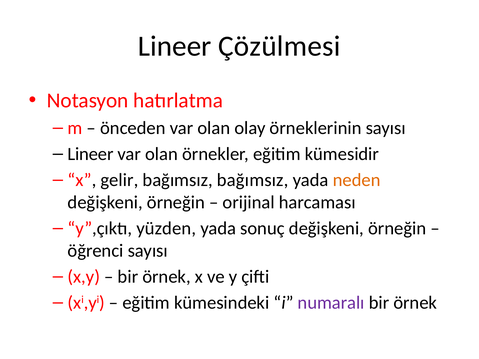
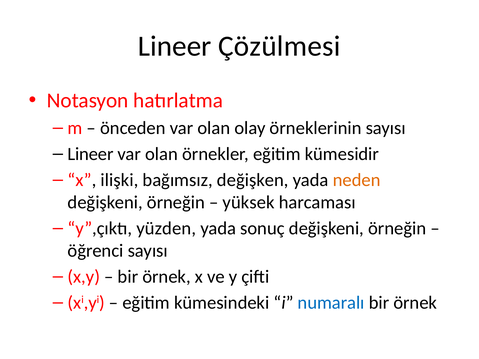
gelir: gelir -> ilişki (119, 180)
bağımsız bağımsız: bağımsız -> değişken (253, 180)
orijinal: orijinal -> yüksek (249, 202)
numaralı colour: purple -> blue (331, 303)
